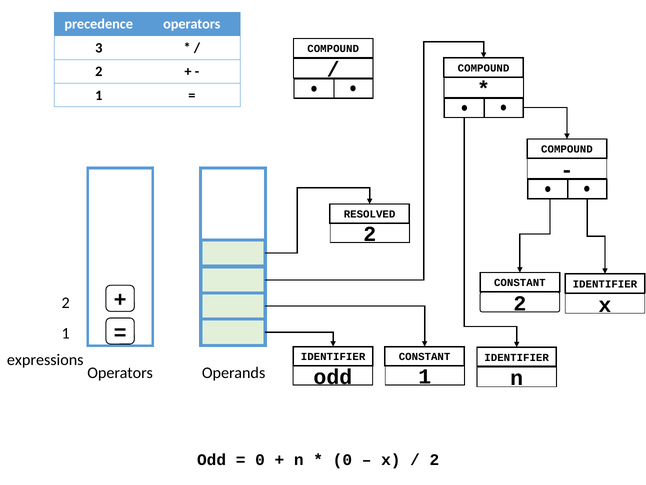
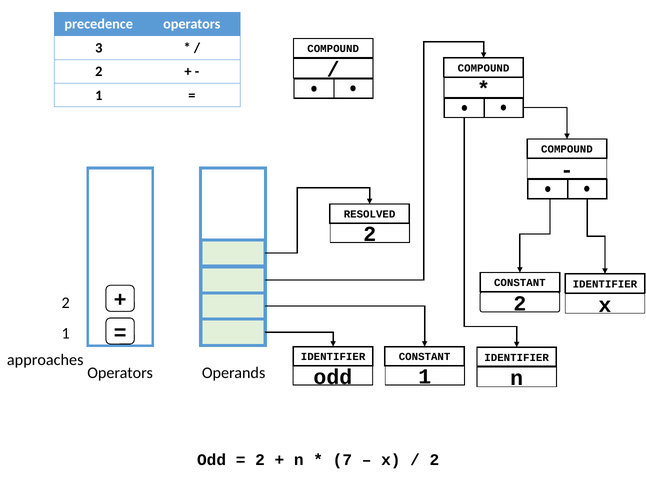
expressions: expressions -> approaches (45, 359)
0: 0 -> 2 (260, 460)
0: 0 -> 7 (342, 460)
